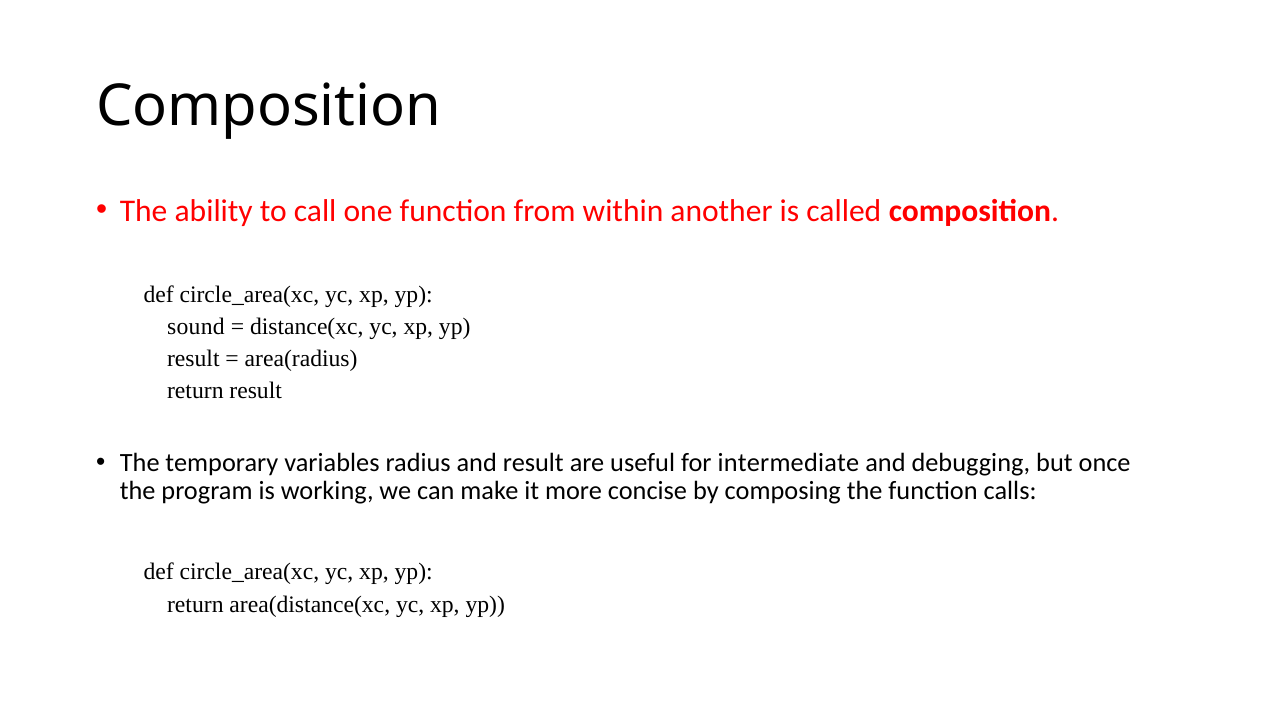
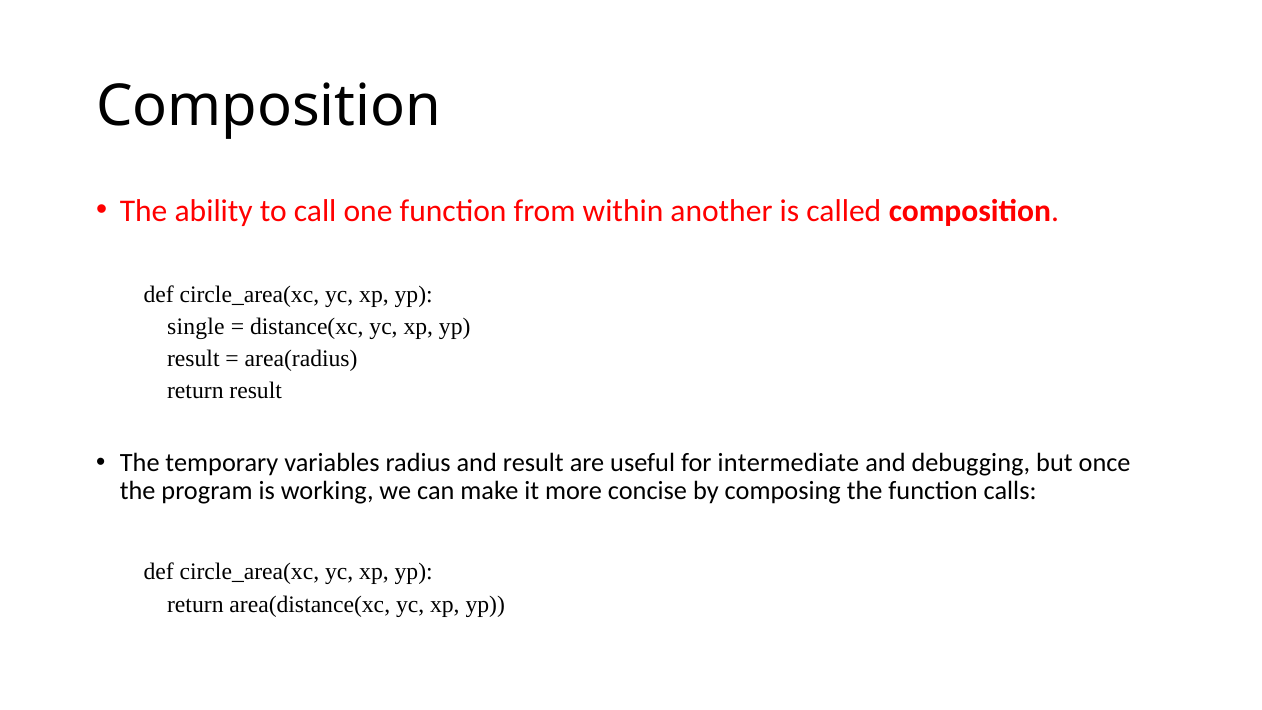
sound: sound -> single (196, 326)
